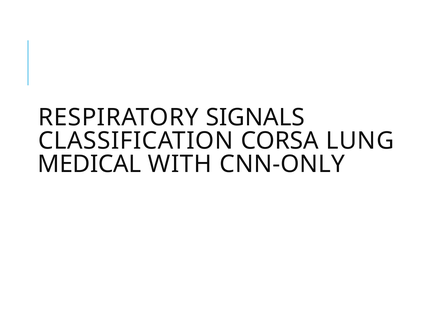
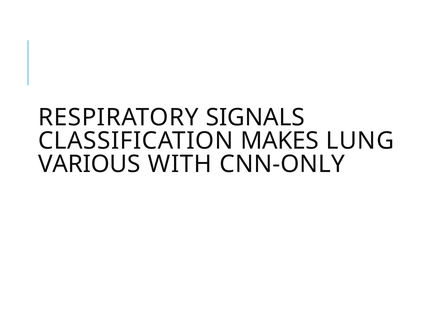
CORSA: CORSA -> MAKES (280, 141)
MEDICAL: MEDICAL -> VARIOUS (89, 164)
